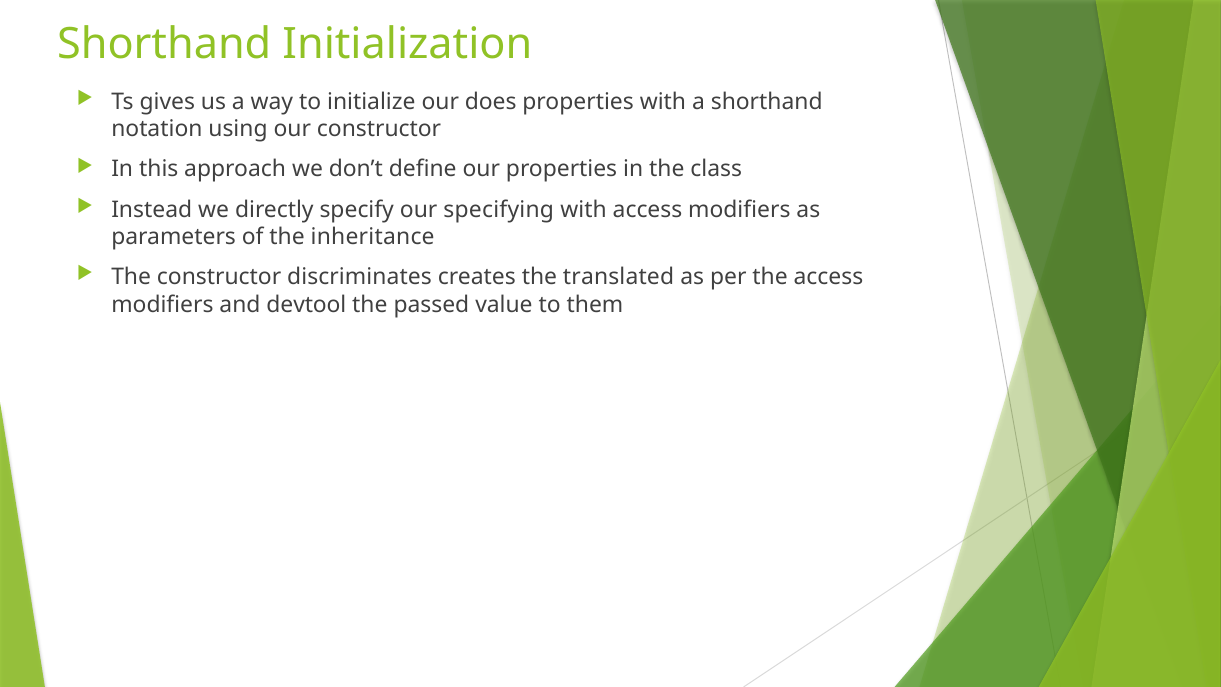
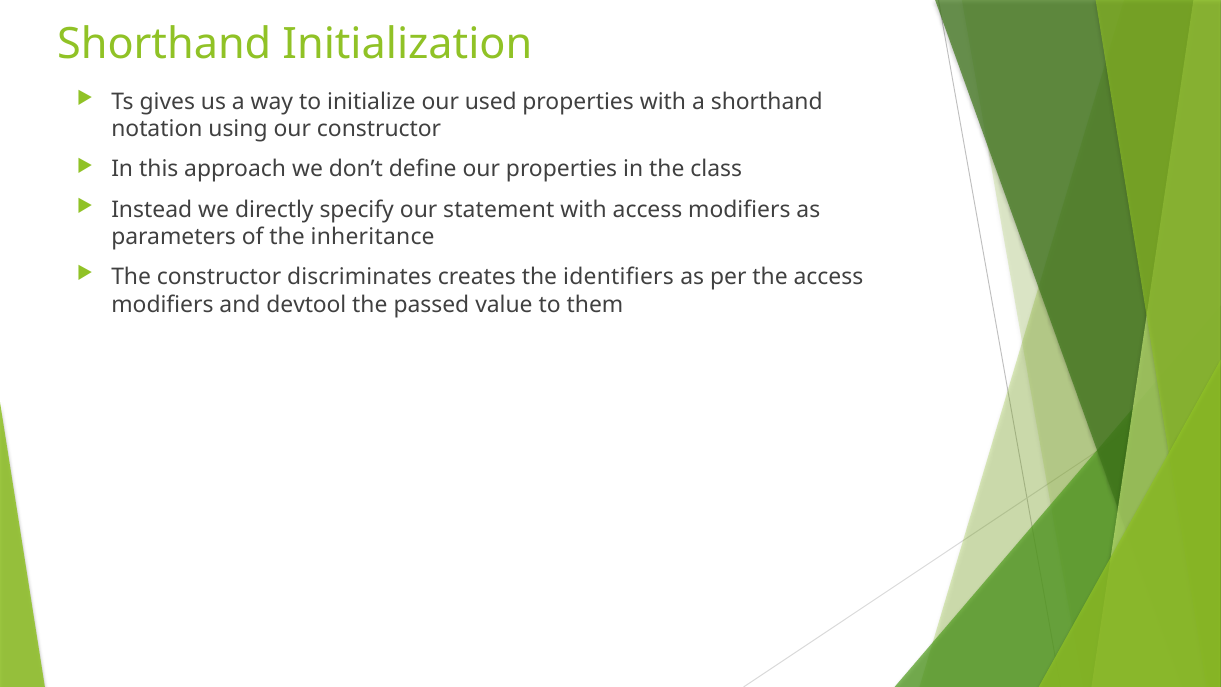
does: does -> used (491, 102)
specifying: specifying -> statement (499, 209)
translated: translated -> identifiers (619, 277)
